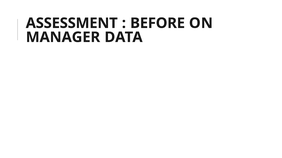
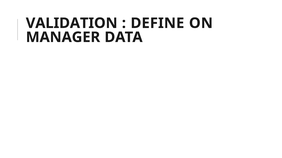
ASSESSMENT: ASSESSMENT -> VALIDATION (72, 23)
BEFORE: BEFORE -> DEFINE (157, 23)
